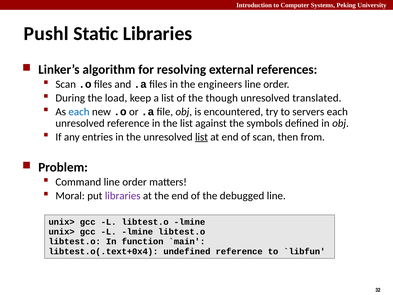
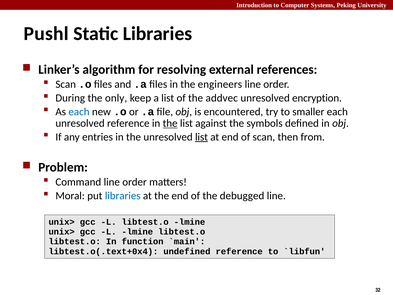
load: load -> only (116, 98)
though: though -> addvec (222, 98)
translated: translated -> encryption (317, 98)
servers: servers -> smaller (308, 112)
the underline: none -> present (170, 123)
libraries colour: purple -> blue (123, 196)
